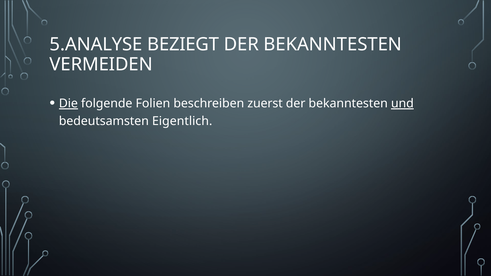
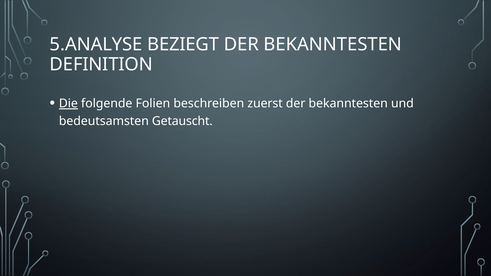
VERMEIDEN: VERMEIDEN -> DEFINITION (101, 64)
und underline: present -> none (402, 104)
Eigentlich: Eigentlich -> Getauscht (182, 121)
